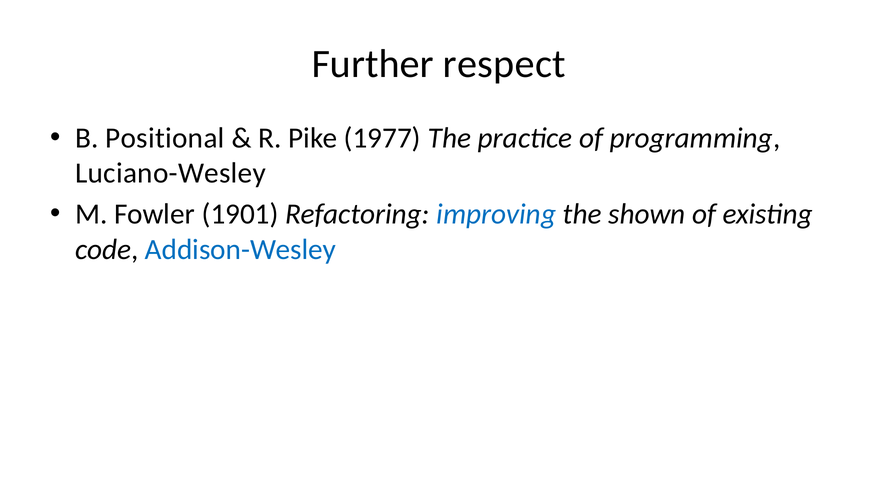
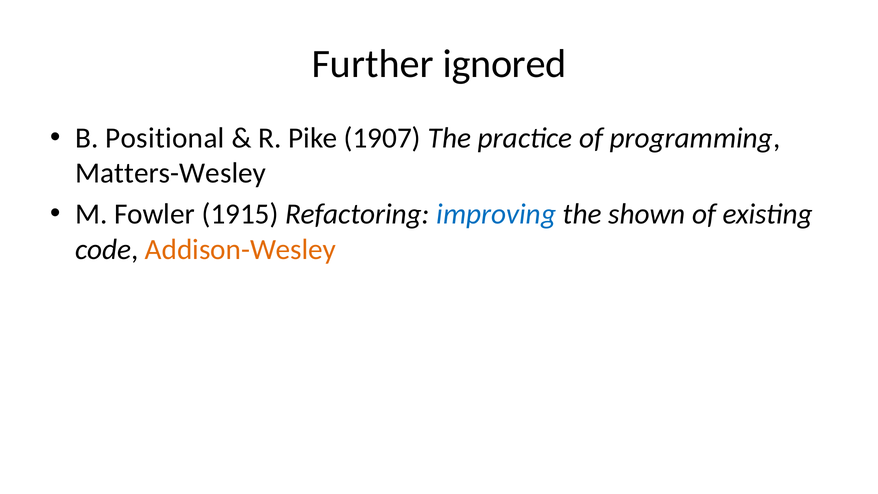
respect: respect -> ignored (505, 64)
1977: 1977 -> 1907 (382, 138)
Luciano-Wesley: Luciano-Wesley -> Matters-Wesley (171, 173)
1901: 1901 -> 1915 (240, 214)
Addison-Wesley colour: blue -> orange (241, 249)
